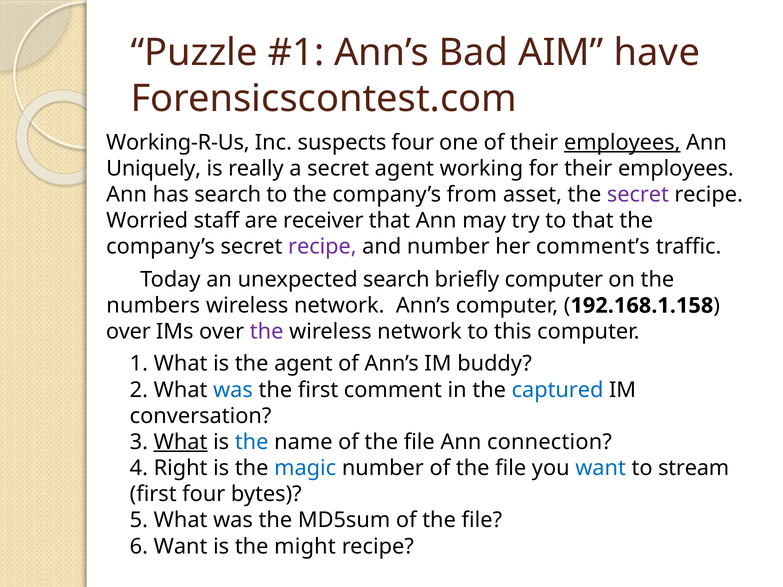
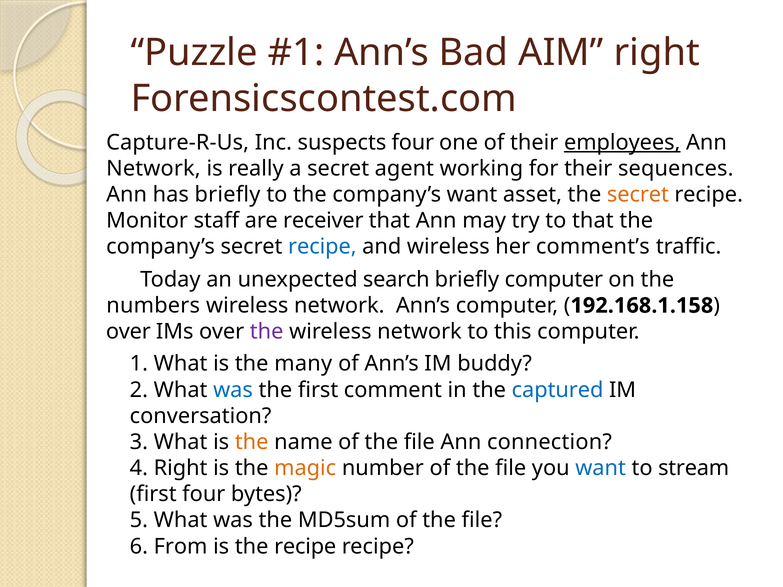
AIM have: have -> right (657, 53)
Working-R-Us: Working-R-Us -> Capture-R-Us (178, 142)
Uniquely: Uniquely -> Network (153, 169)
for their employees: employees -> sequences (676, 169)
has search: search -> briefly (228, 195)
company’s from: from -> want (472, 195)
secret colour: purple -> orange (638, 195)
Worried: Worried -> Monitor (147, 221)
recipe colour: purple -> blue (322, 247)
and number: number -> wireless (448, 247)
the agent: agent -> many (303, 364)
What underline: present -> none (181, 442)
the colour: blue -> orange (252, 442)
magic colour: blue -> orange (305, 468)
6 Want: Want -> From (181, 547)
the might: might -> recipe (305, 547)
